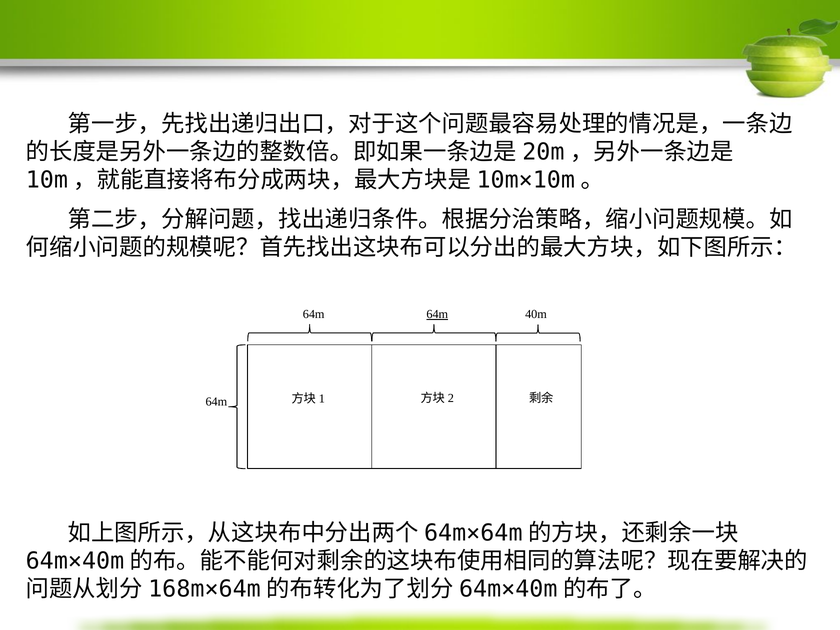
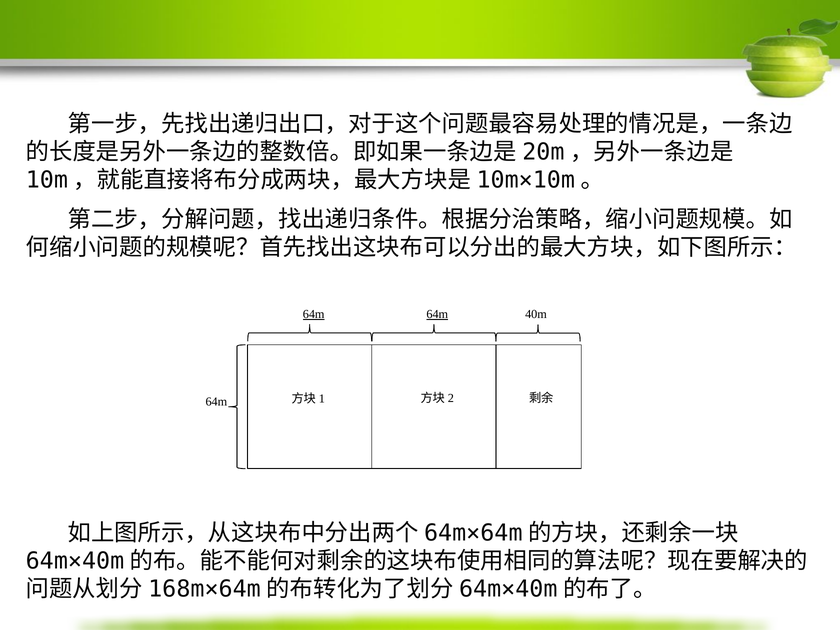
64m underline: none -> present (314, 314)
